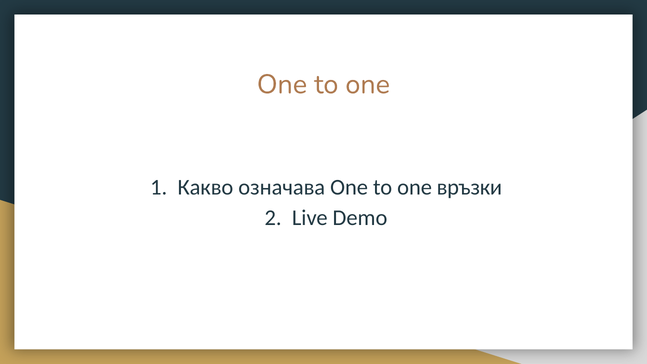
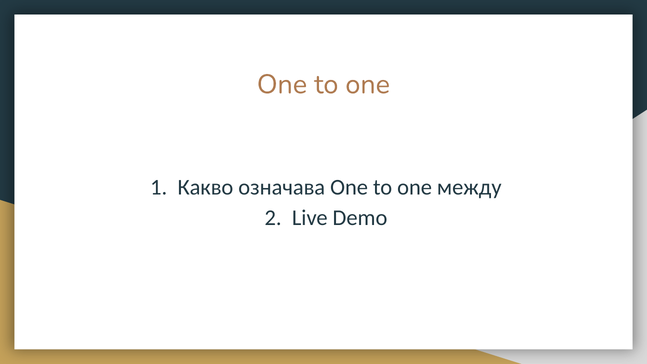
връзки: връзки -> между (469, 187)
